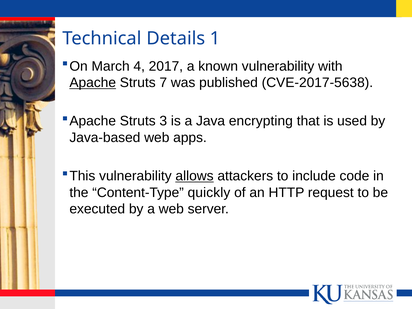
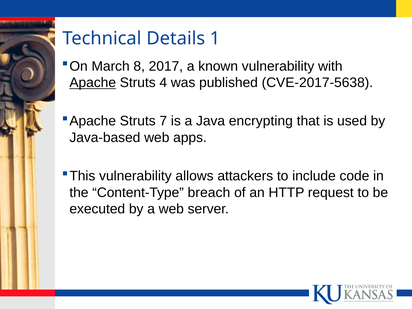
4: 4 -> 8 (139, 66)
7: 7 -> 4 (163, 83)
3: 3 -> 7 (163, 121)
allows underline: present -> none (195, 176)
quickly: quickly -> breach (209, 193)
